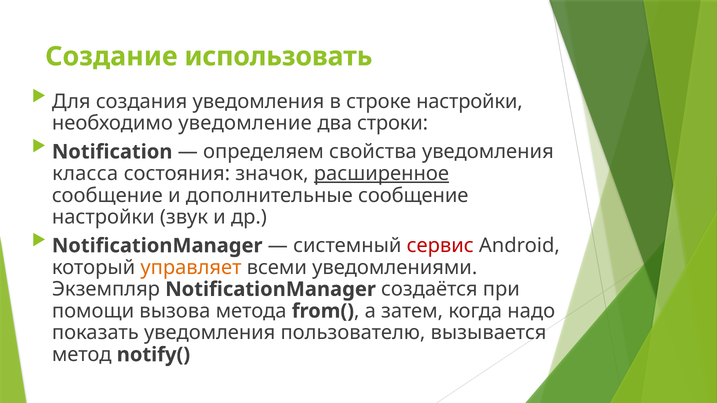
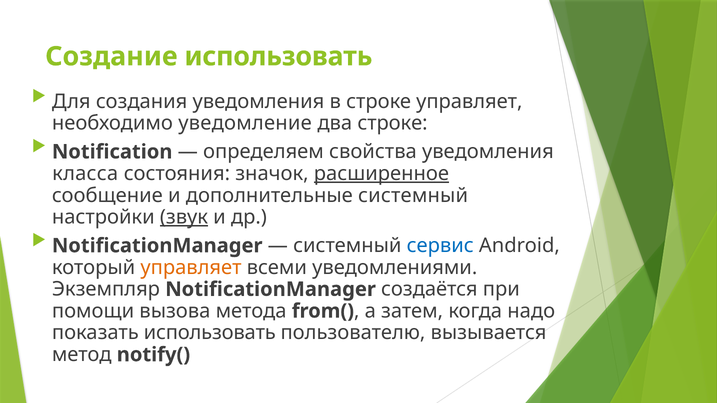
строке настройки: настройки -> управляет (469, 102)
два строки: строки -> строке (393, 123)
дополнительные сообщение: сообщение -> системный (413, 196)
звук underline: none -> present (184, 217)
сервис colour: red -> blue (440, 246)
показать уведомления: уведомления -> использовать (210, 333)
